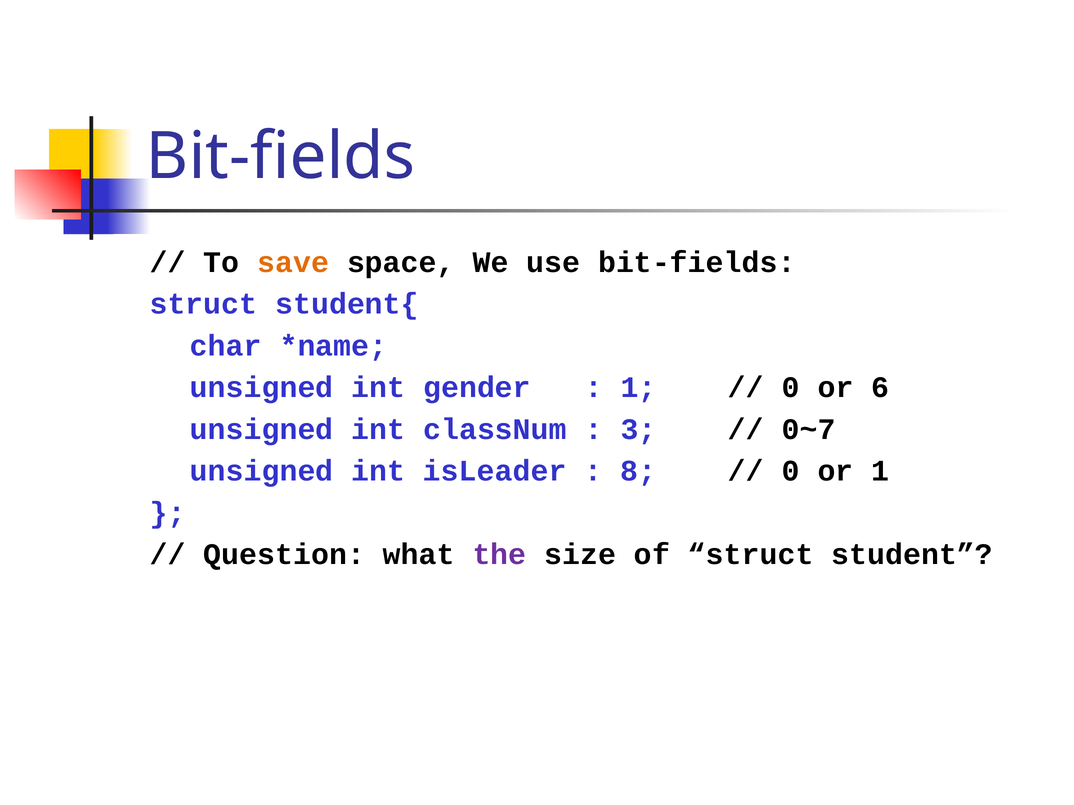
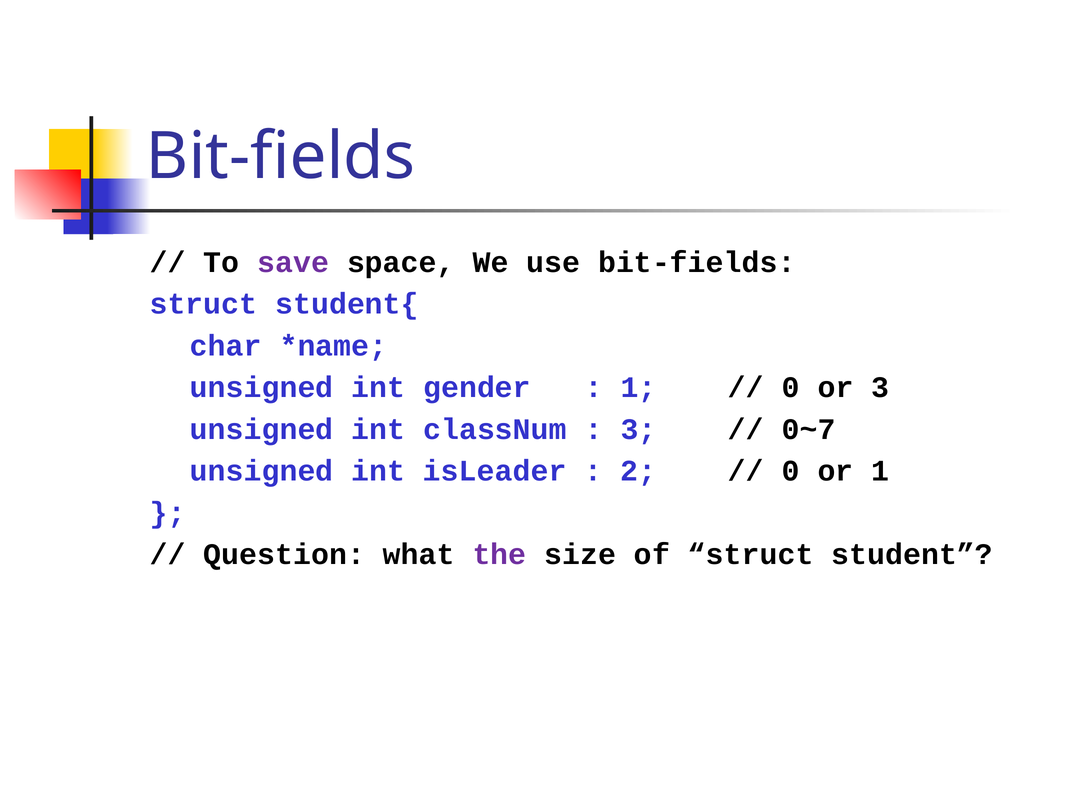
save colour: orange -> purple (293, 262)
or 6: 6 -> 3 (880, 388)
8: 8 -> 2 (638, 471)
